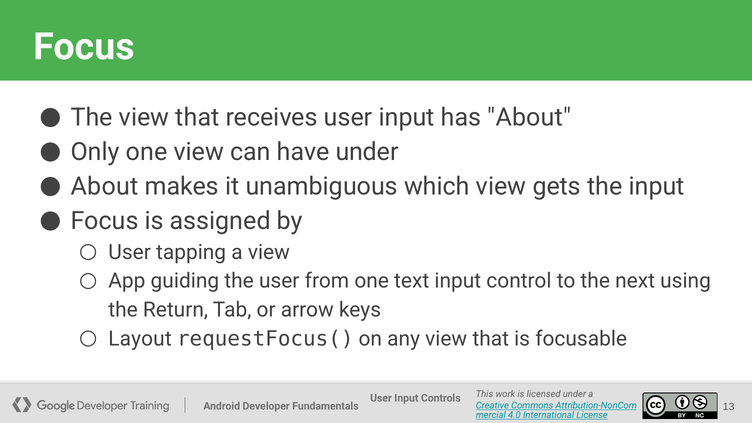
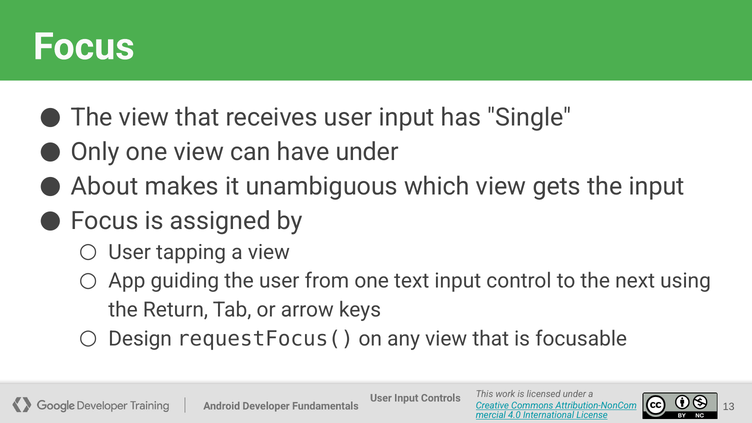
has About: About -> Single (529, 117)
Layout: Layout -> Design (140, 339)
